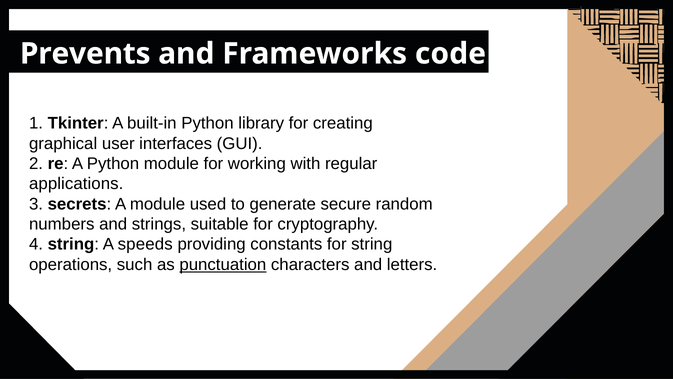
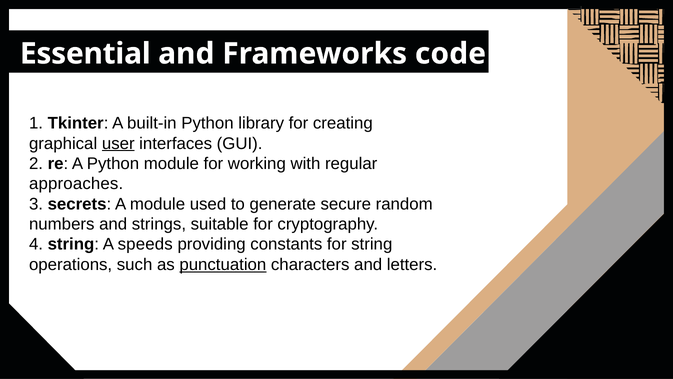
Prevents: Prevents -> Essential (85, 54)
user underline: none -> present (118, 144)
applications: applications -> approaches (76, 184)
